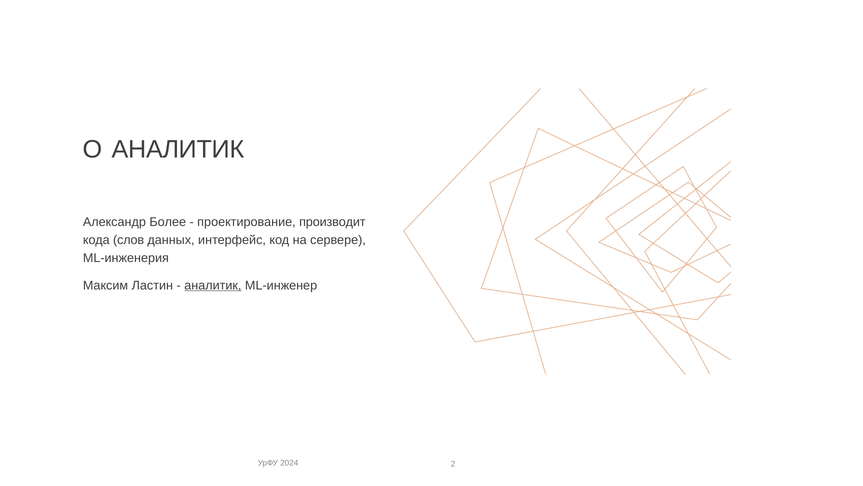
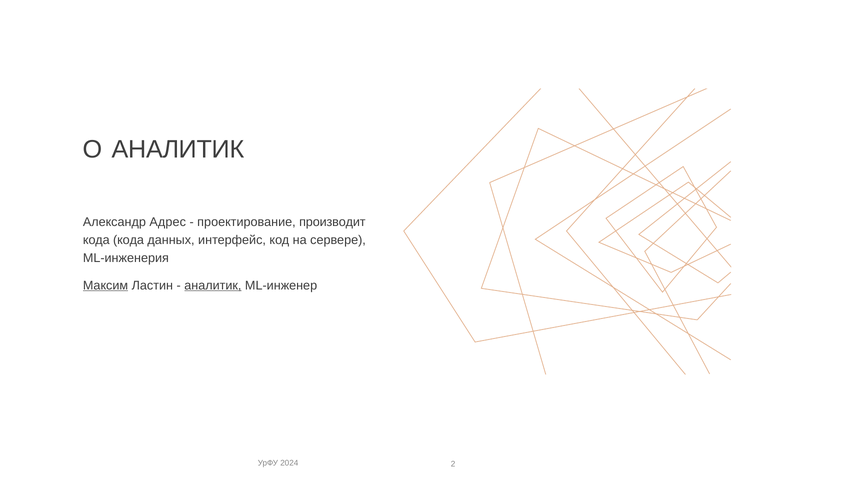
Более: Более -> Адрес (168, 222)
кода слов: слов -> кода (129, 240)
Максим underline: none -> present (106, 285)
